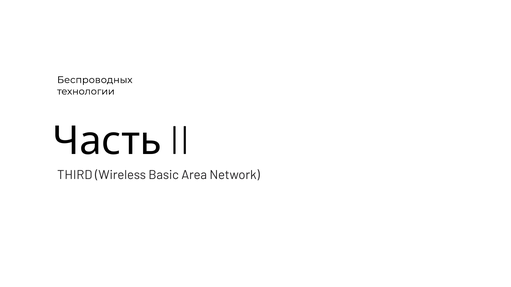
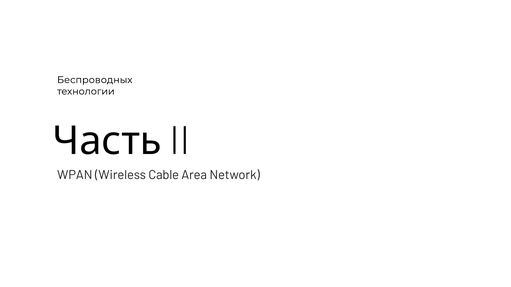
THIRD: THIRD -> WPAN (75, 175)
Basic: Basic -> Cable (164, 175)
